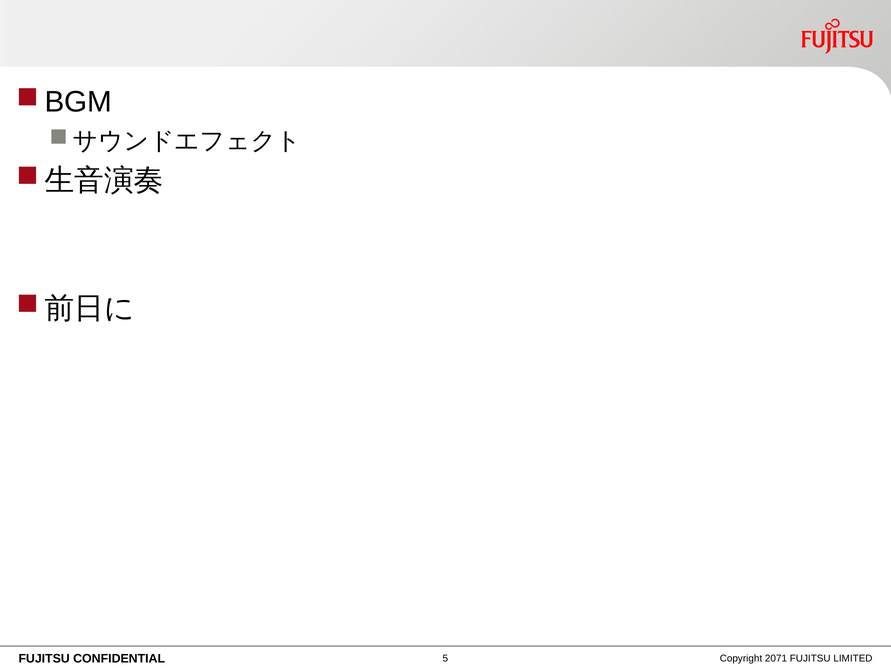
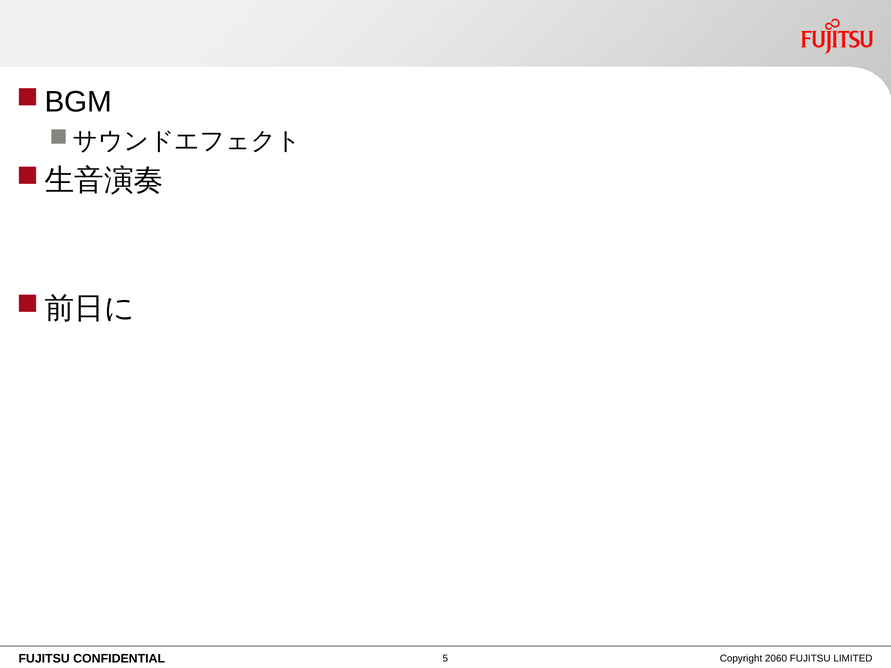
2071: 2071 -> 2060 (776, 659)
